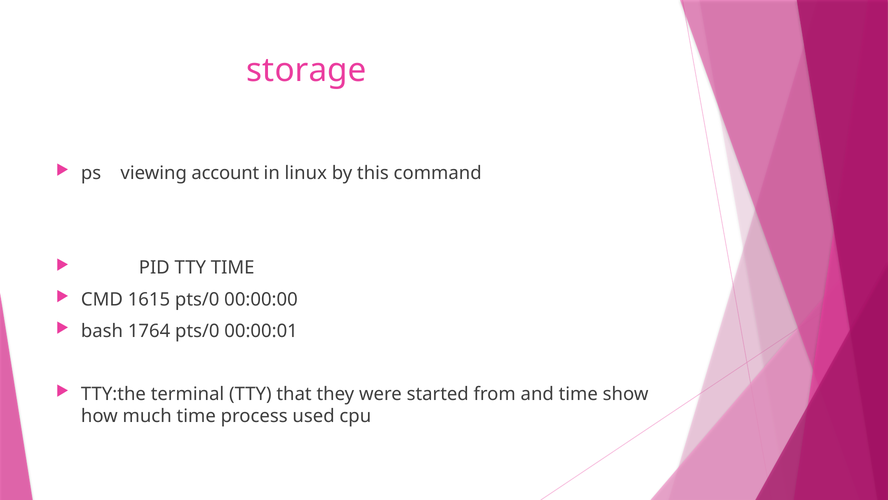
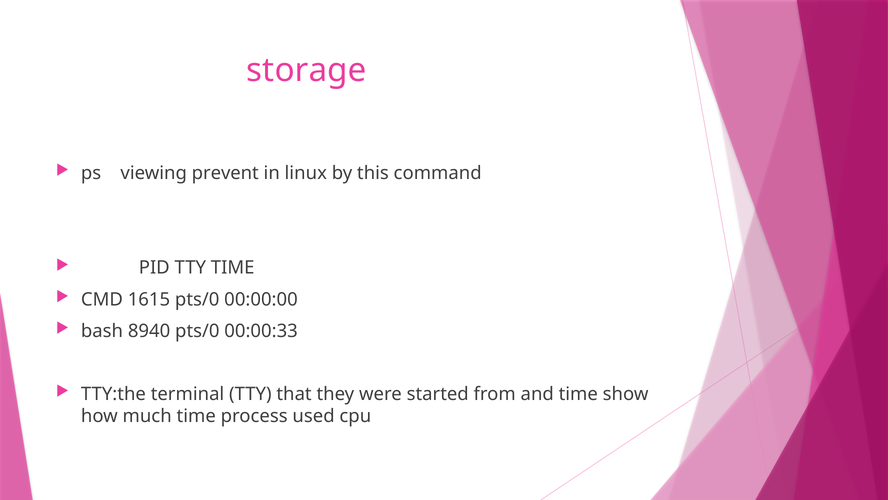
account: account -> prevent (225, 173)
1764: 1764 -> 8940 (149, 331)
00:00:01: 00:00:01 -> 00:00:33 (261, 331)
